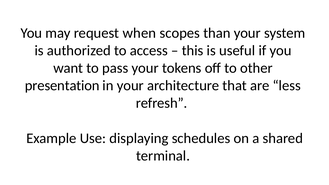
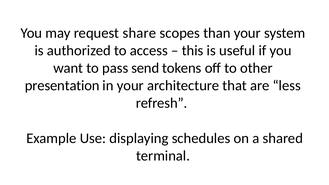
when: when -> share (139, 33)
pass your: your -> send (145, 68)
